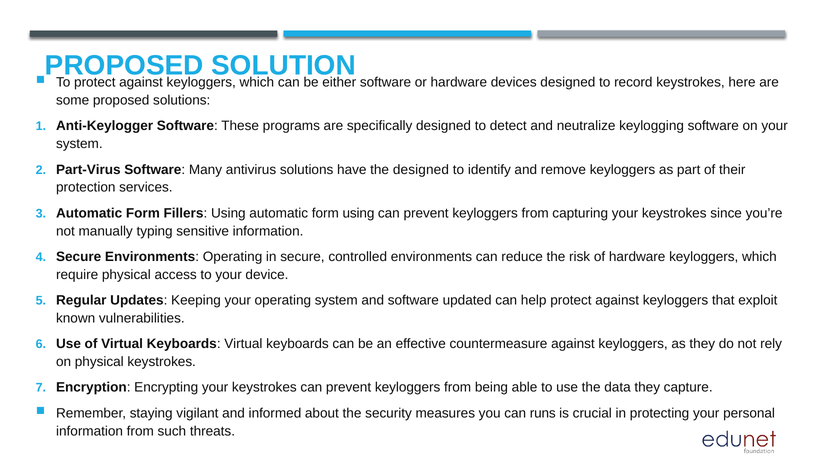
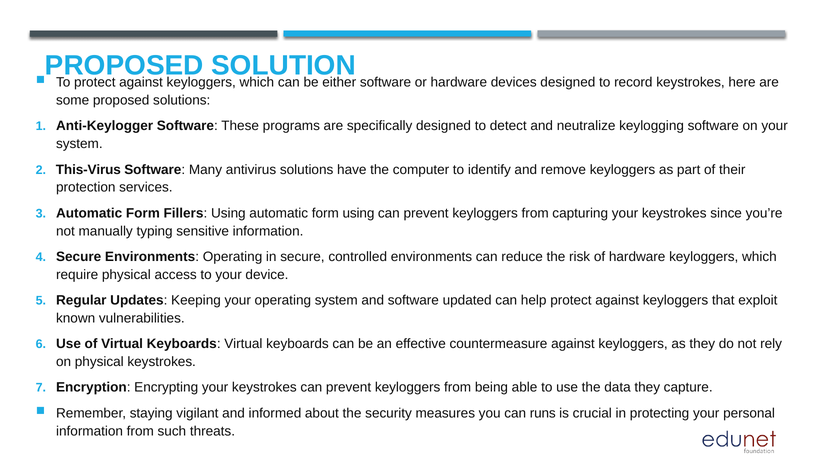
Part-Virus: Part-Virus -> This-Virus (88, 170)
the designed: designed -> computer (421, 170)
